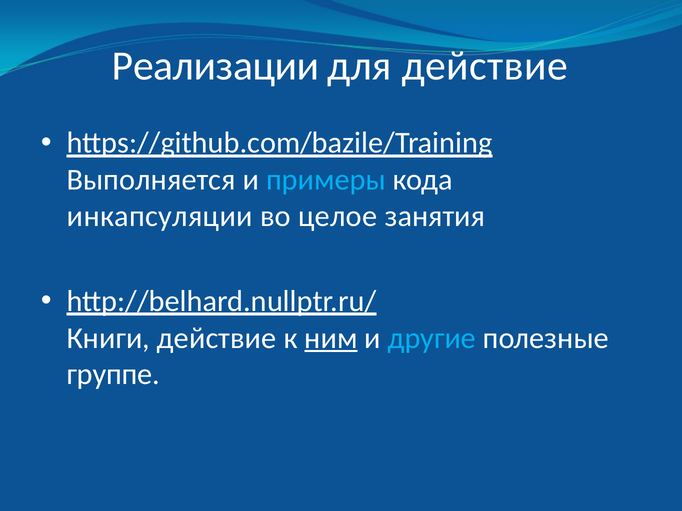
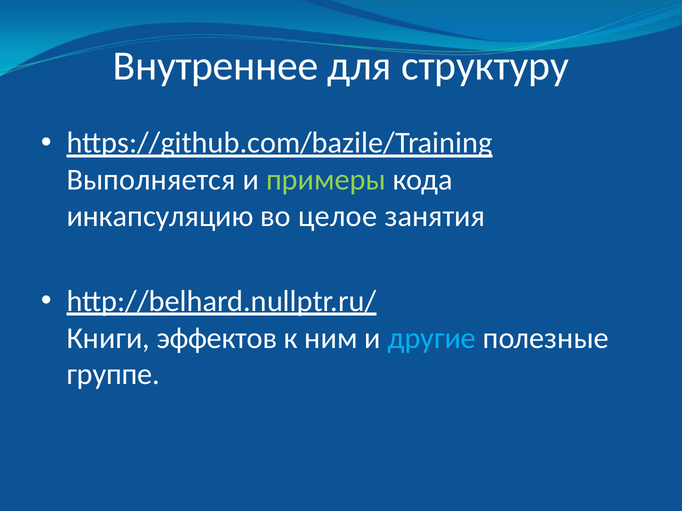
Реализации: Реализации -> Внутреннее (216, 66)
для действие: действие -> структуру (485, 66)
примеры colour: light blue -> light green (326, 180)
инкапсуляции: инкапсуляции -> инкапсуляцию (160, 217)
Книги действие: действие -> эффектов (217, 338)
ним underline: present -> none (331, 338)
